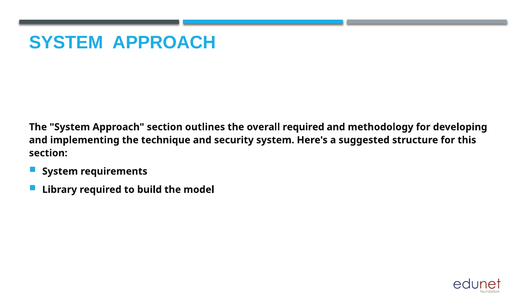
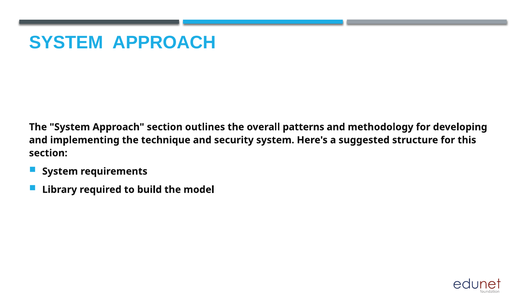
overall required: required -> patterns (303, 127)
